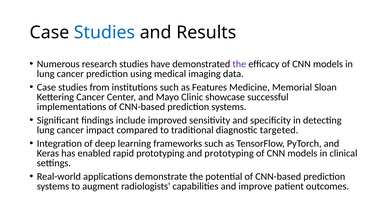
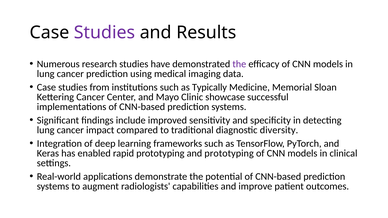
Studies colour: blue -> purple (105, 33)
Features: Features -> Typically (209, 87)
targeted: targeted -> diversity (279, 130)
